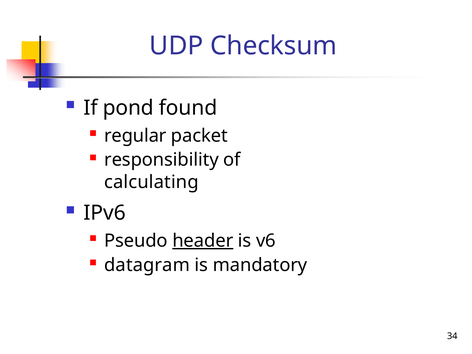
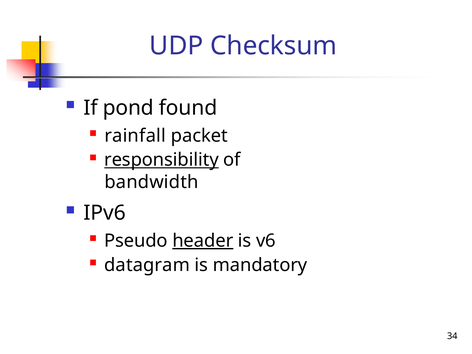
regular: regular -> rainfall (135, 136)
responsibility underline: none -> present (161, 160)
calculating: calculating -> bandwidth (151, 182)
